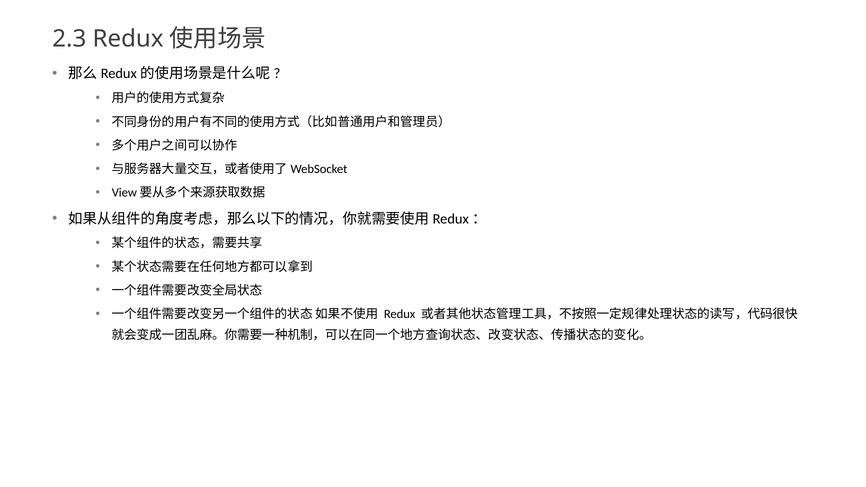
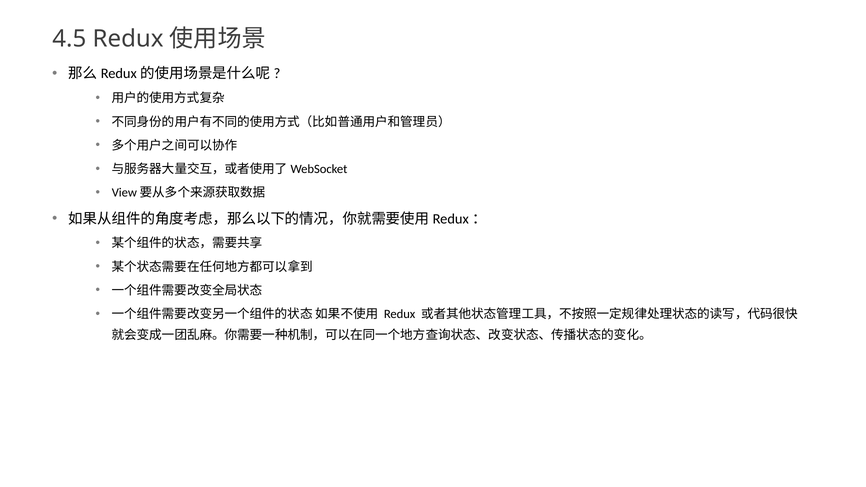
2.3: 2.3 -> 4.5 (69, 39)
